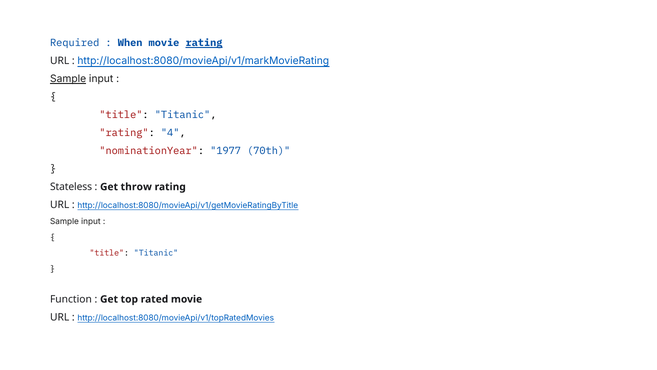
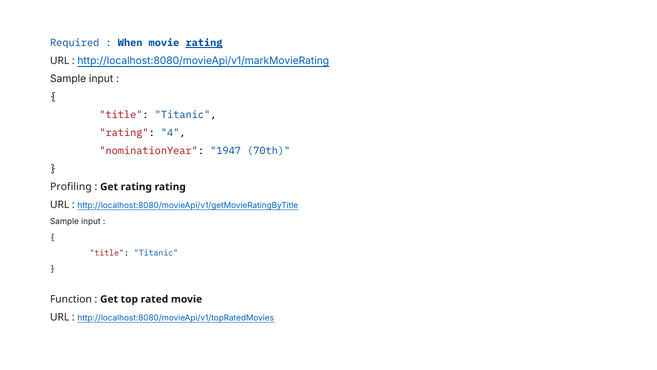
Sample underline: present -> none (68, 79)
1977: 1977 -> 1947 (226, 151)
Stateless: Stateless -> Profiling (71, 187)
Get throw: throw -> rating (136, 187)
